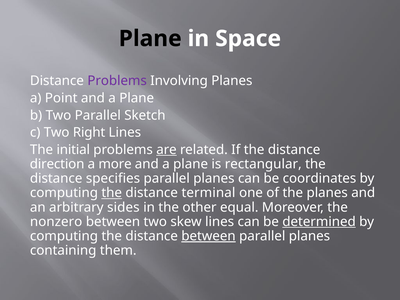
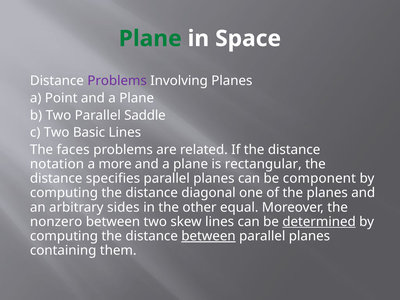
Plane colour: black -> green (150, 39)
Sketch: Sketch -> Saddle (145, 115)
Right: Right -> Basic (89, 132)
initial: initial -> faces (73, 150)
are underline: present -> none (166, 150)
direction: direction -> notation (57, 164)
coordinates: coordinates -> component (319, 178)
the underline: present -> none (112, 193)
terminal: terminal -> diagonal (209, 193)
